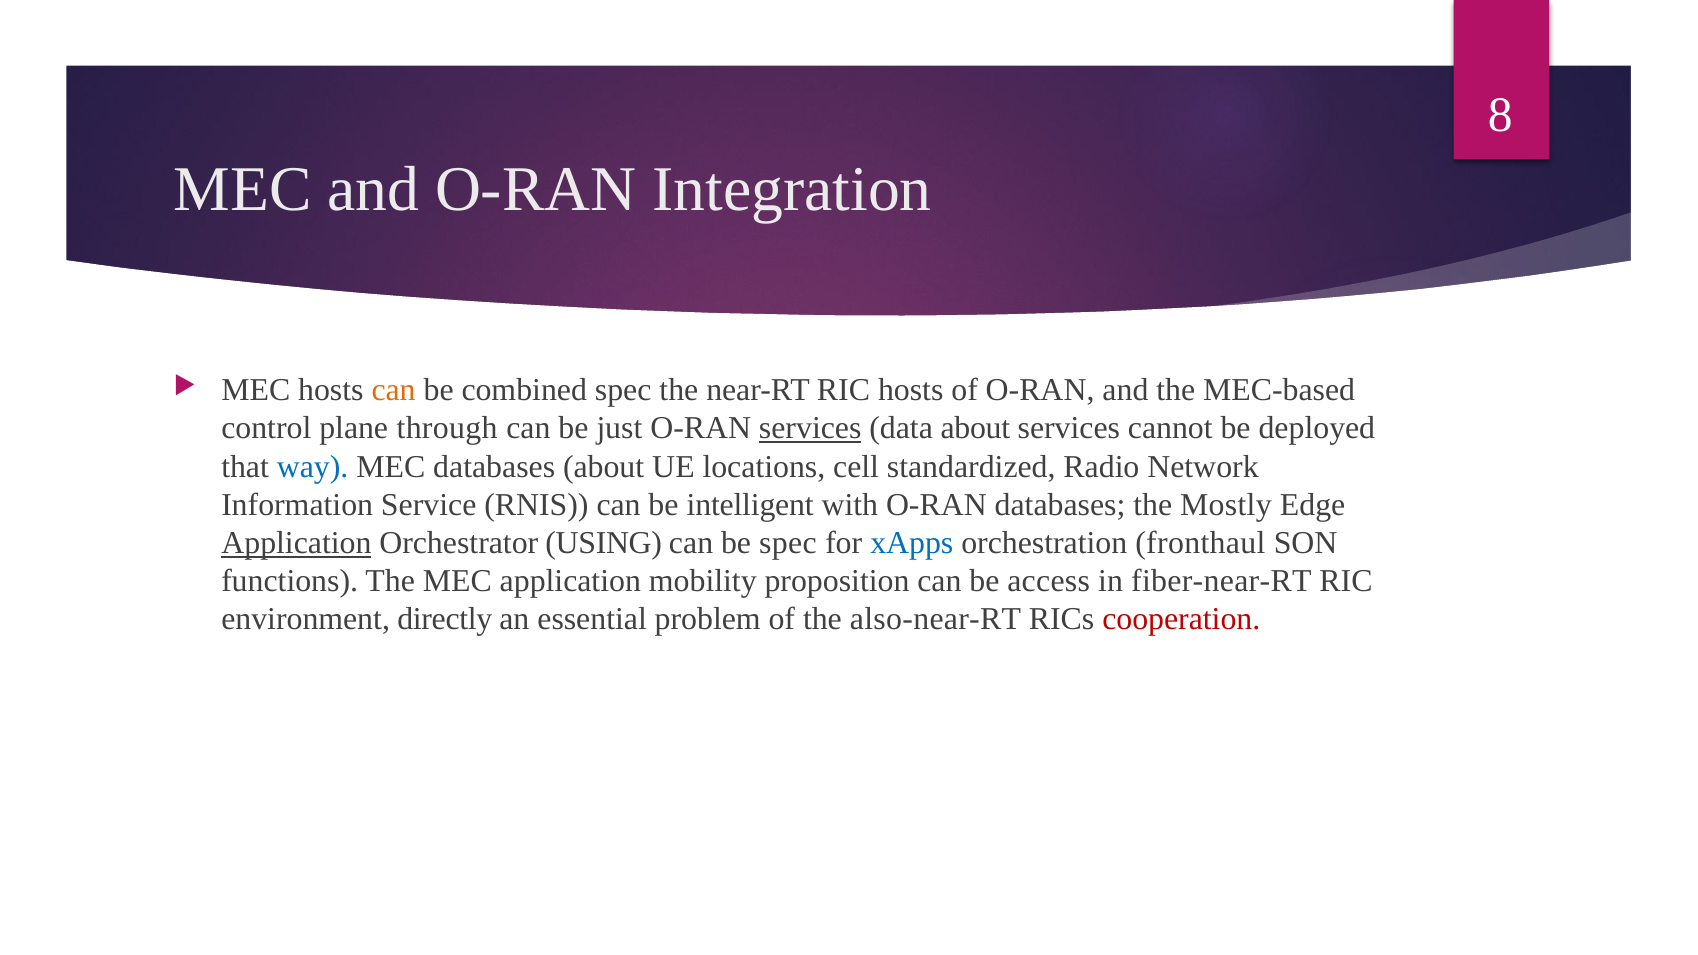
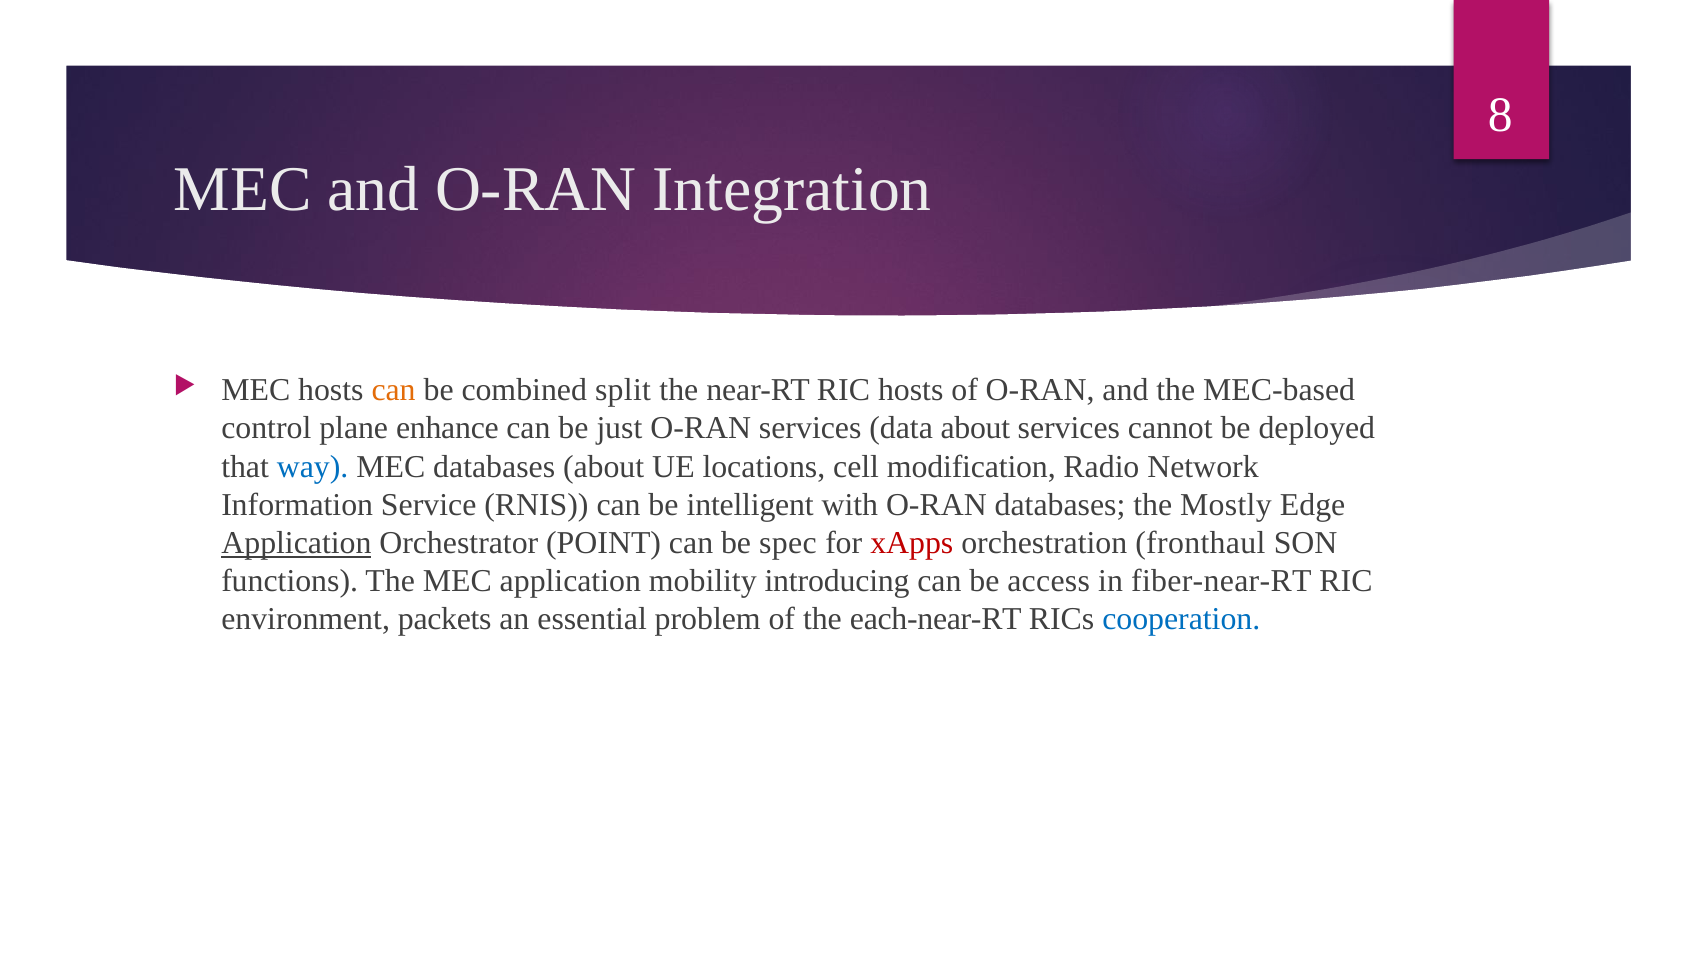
combined spec: spec -> split (623, 390)
through: through -> enhance (447, 428)
services underline: present -> none (810, 428)
standardized: standardized -> modification (971, 467)
USING: USING -> POINT (604, 543)
xApps colour: blue -> red (912, 543)
proposition: proposition -> introducing (837, 581)
directly: directly -> packets (445, 620)
also-near-RT: also-near-RT -> each-near-RT (936, 620)
cooperation colour: red -> blue (1181, 620)
